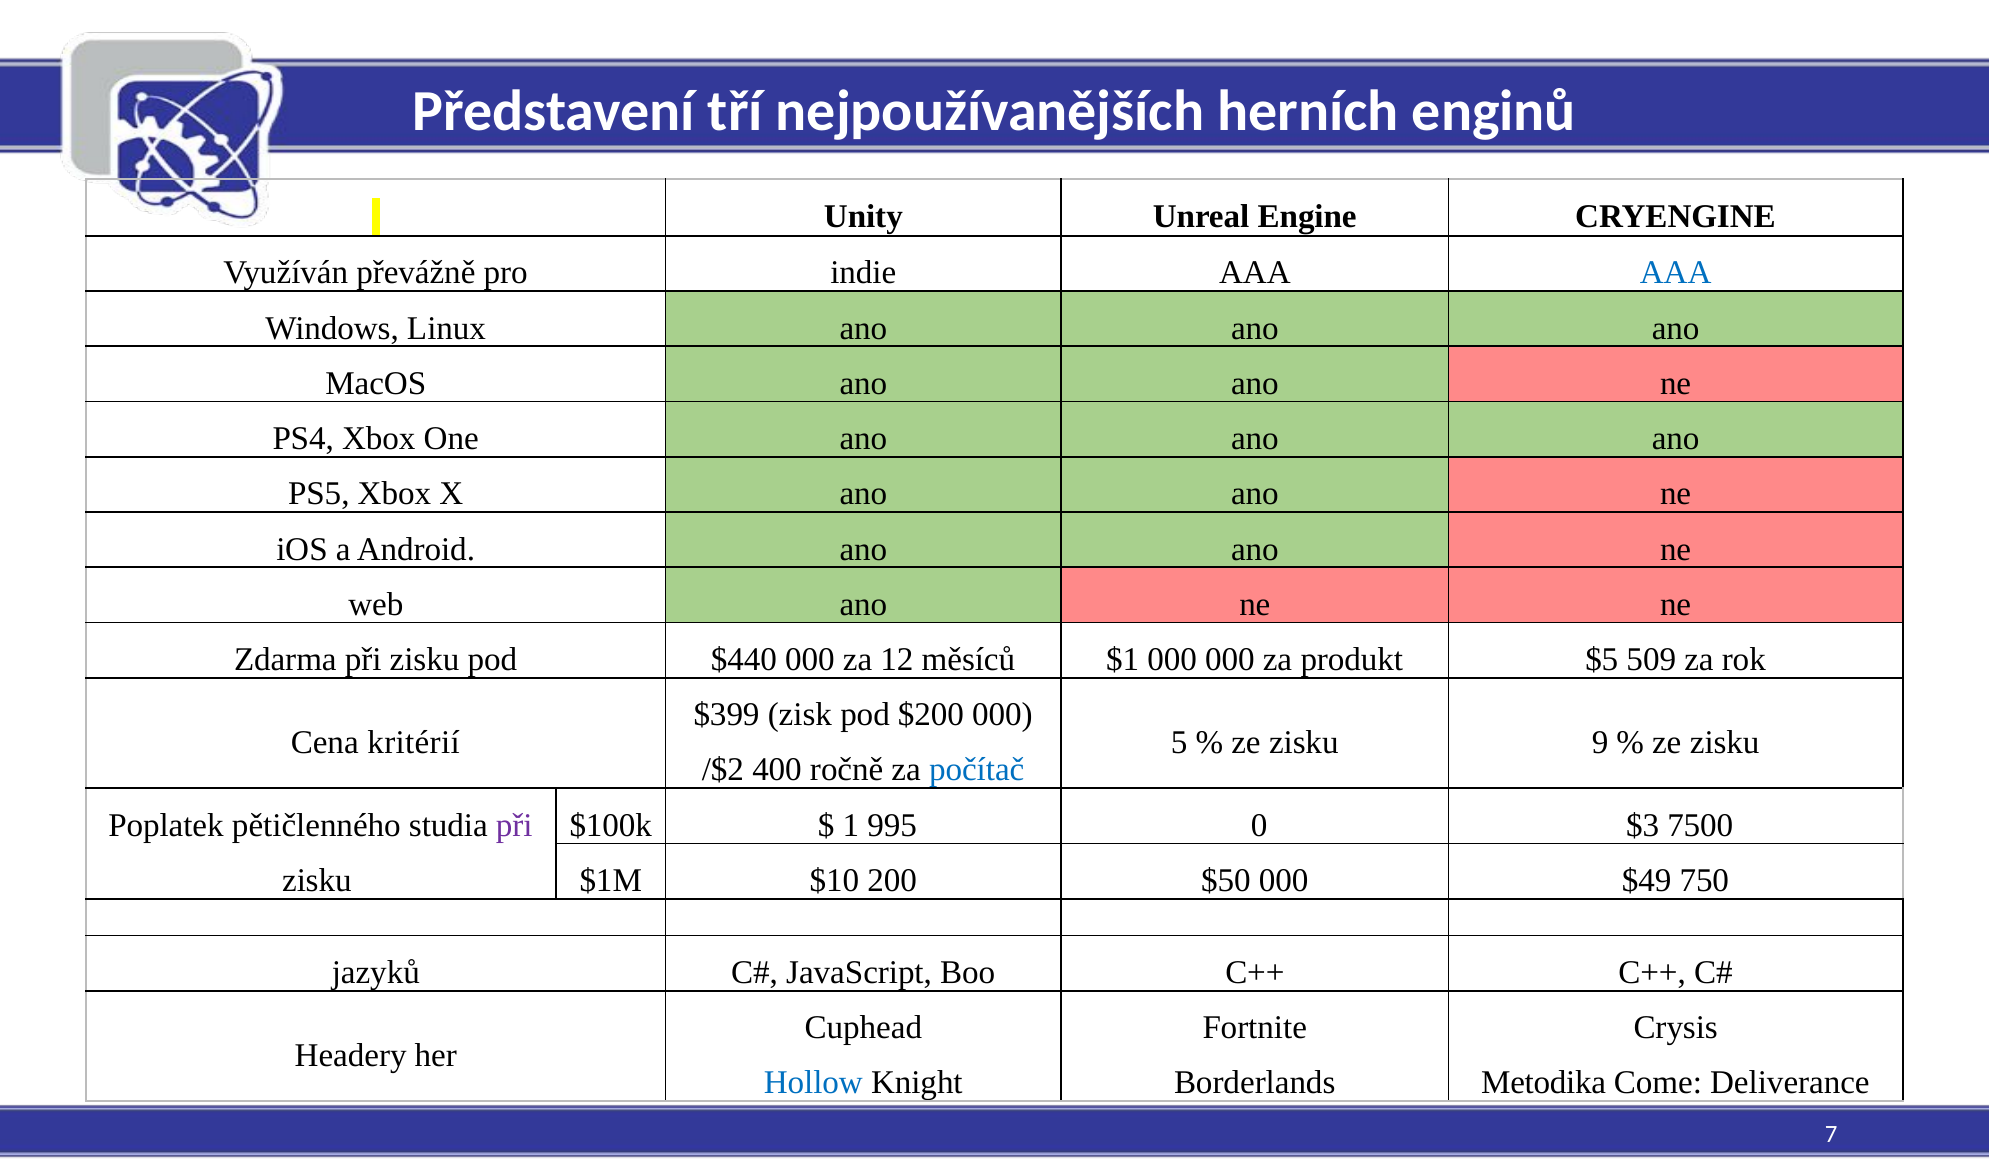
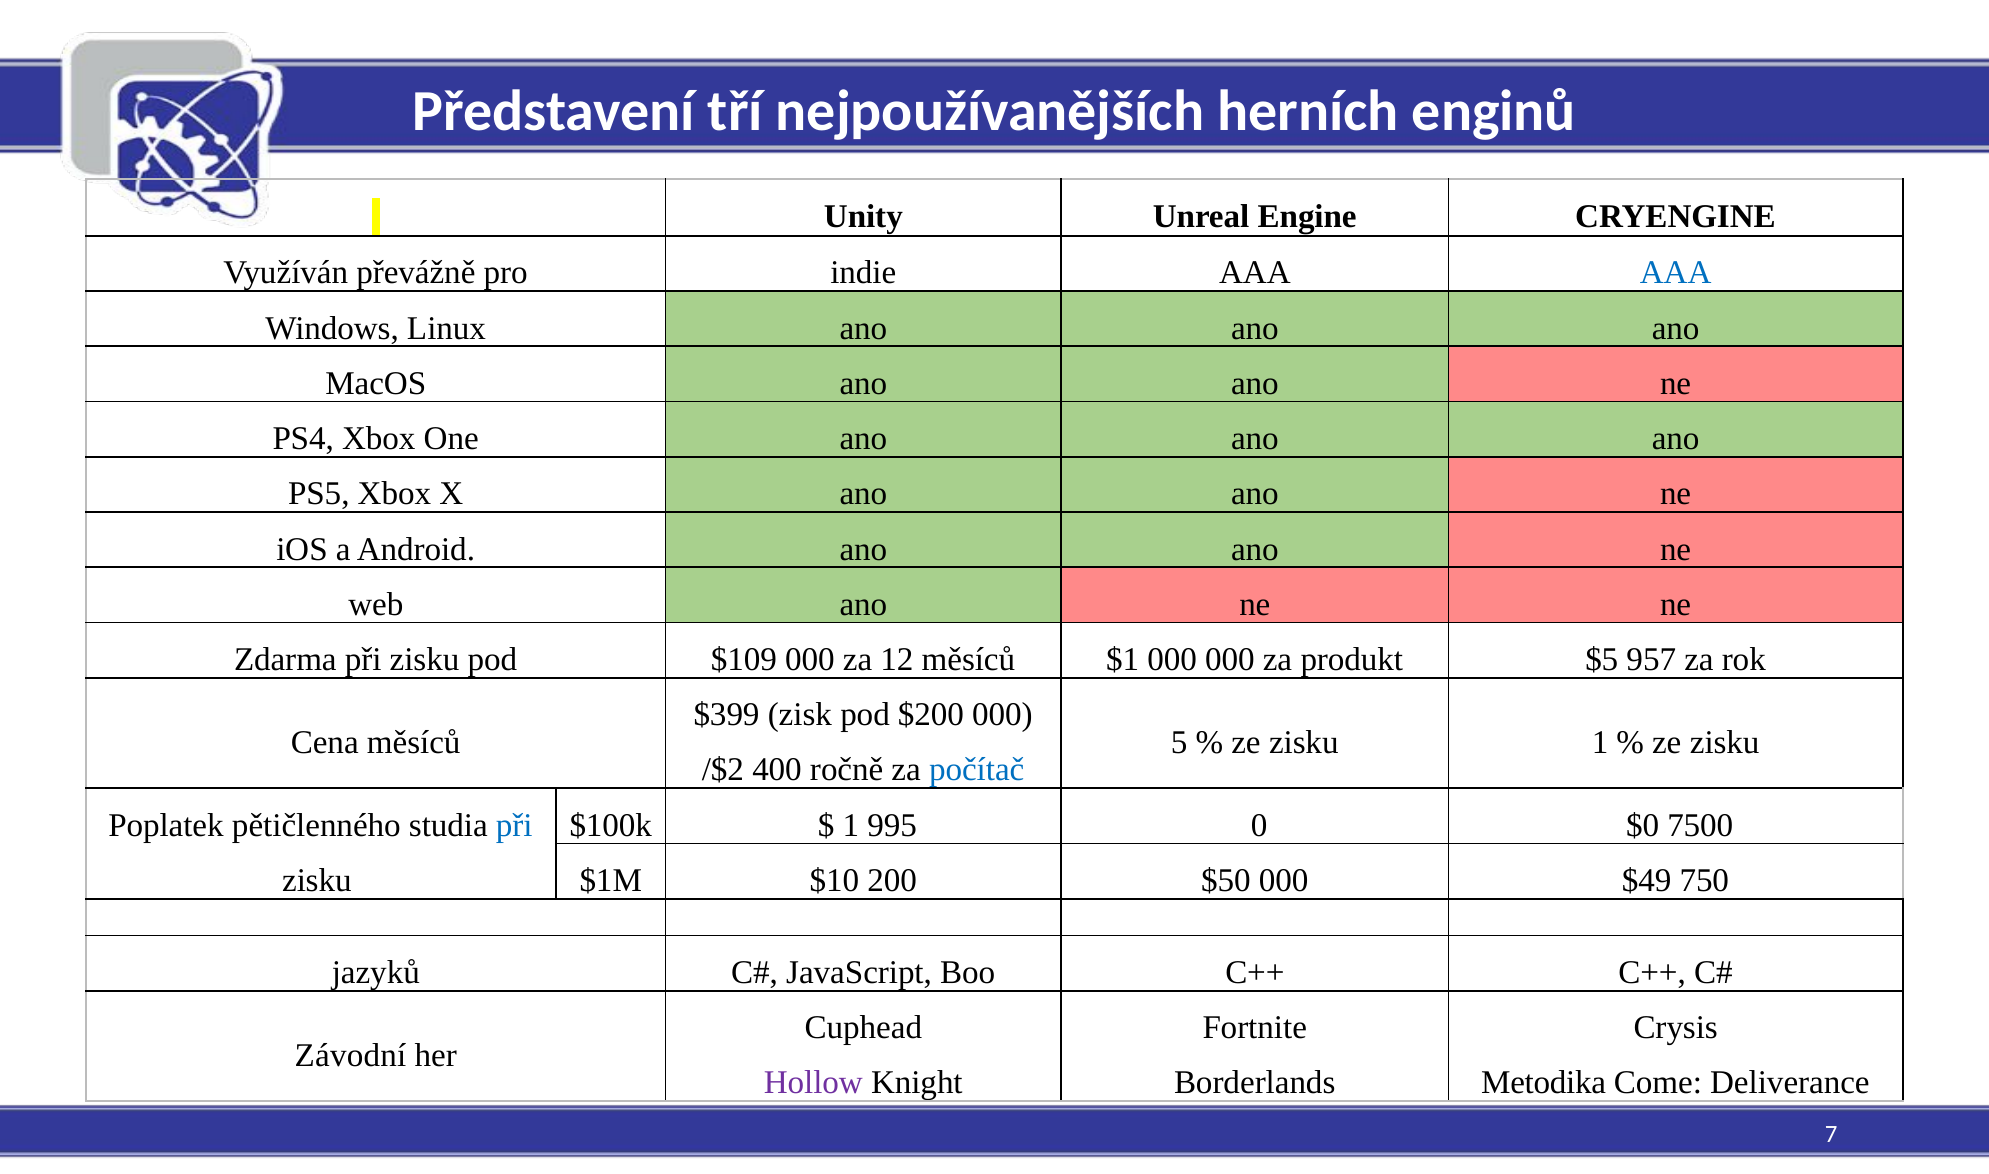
$440: $440 -> $109 (744, 660)
509: 509 -> 957 (1651, 660)
Cena kritérií: kritérií -> měsíců (414, 743)
zisku 9: 9 -> 1 (1600, 743)
$3: $3 -> $0 (1643, 826)
při colour: purple -> blue (514, 826)
Headery: Headery -> Závodní (351, 1056)
Hollow colour: blue -> purple (813, 1083)
